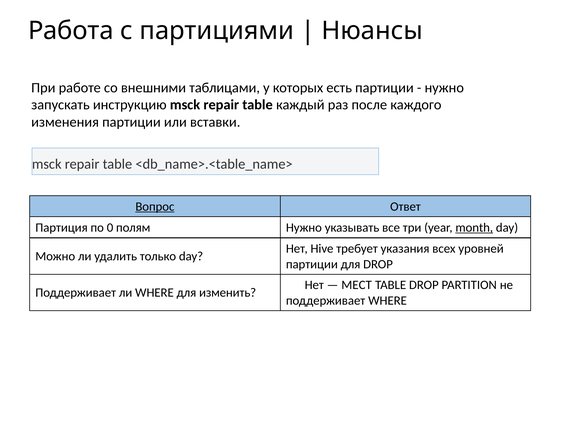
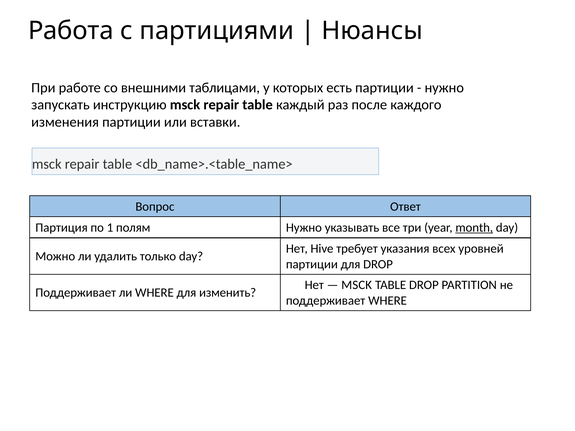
Вопрос underline: present -> none (155, 207)
0: 0 -> 1 (110, 228)
МЕСТ: МЕСТ -> MSCK (357, 285)
